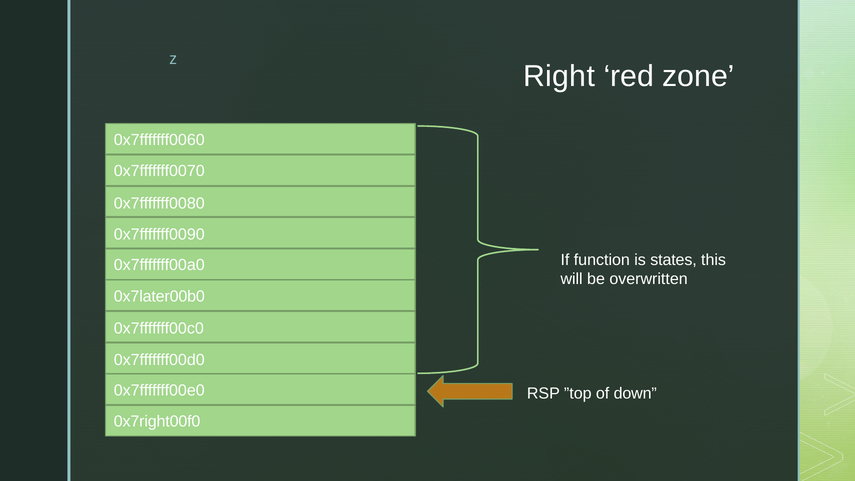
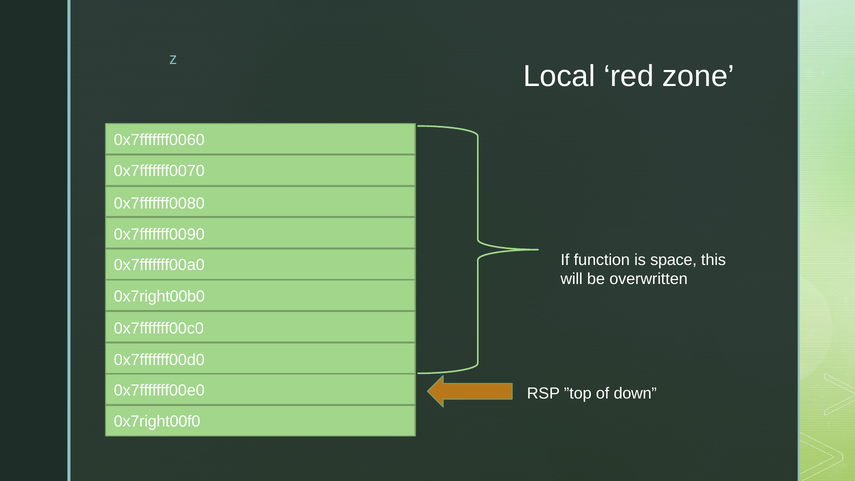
Right: Right -> Local (559, 76)
states: states -> space (674, 260)
0x7later00b0: 0x7later00b0 -> 0x7right00b0 (159, 296)
